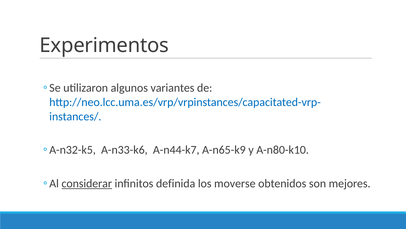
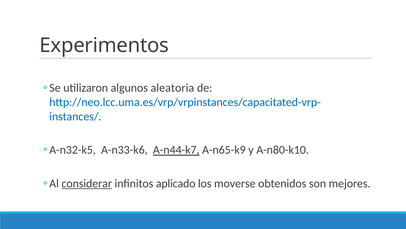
variantes: variantes -> aleatoria (172, 88)
A-n44-k7 underline: none -> present (176, 150)
definida: definida -> aplicado (176, 183)
